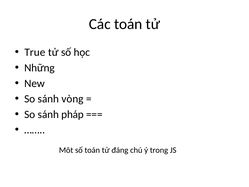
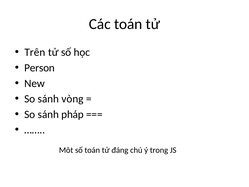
True: True -> Trên (35, 52)
Những: Những -> Person (40, 68)
